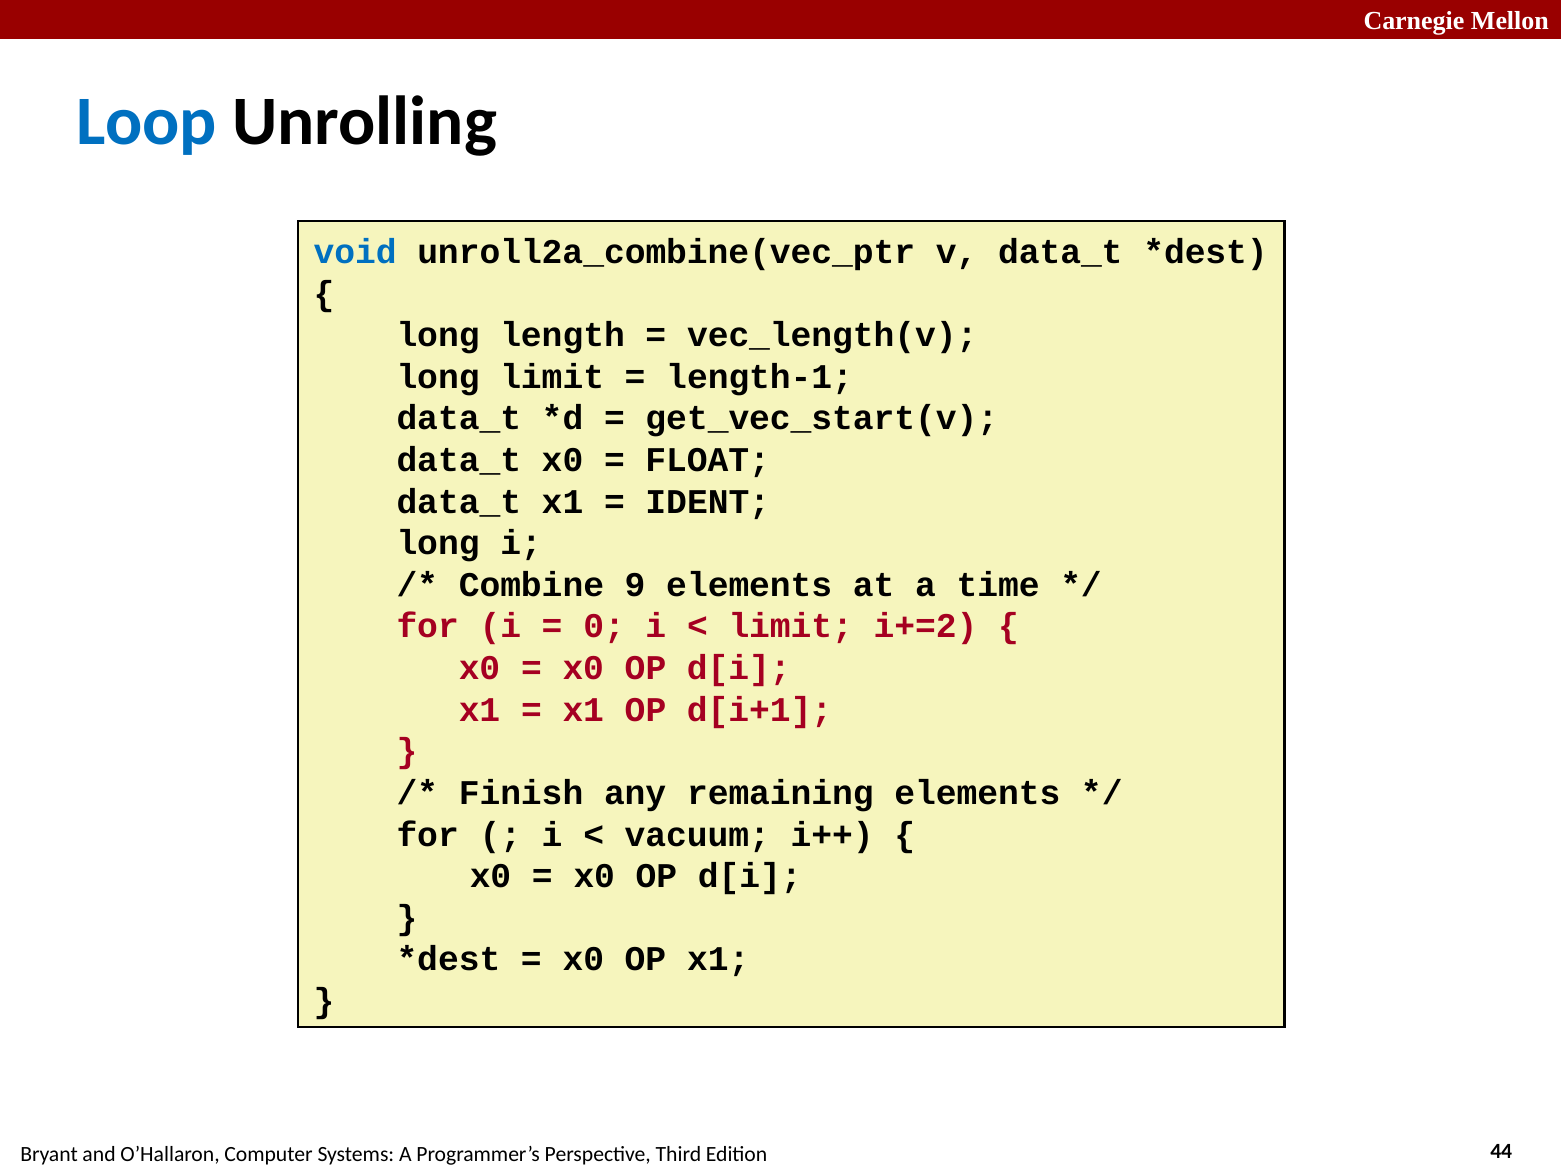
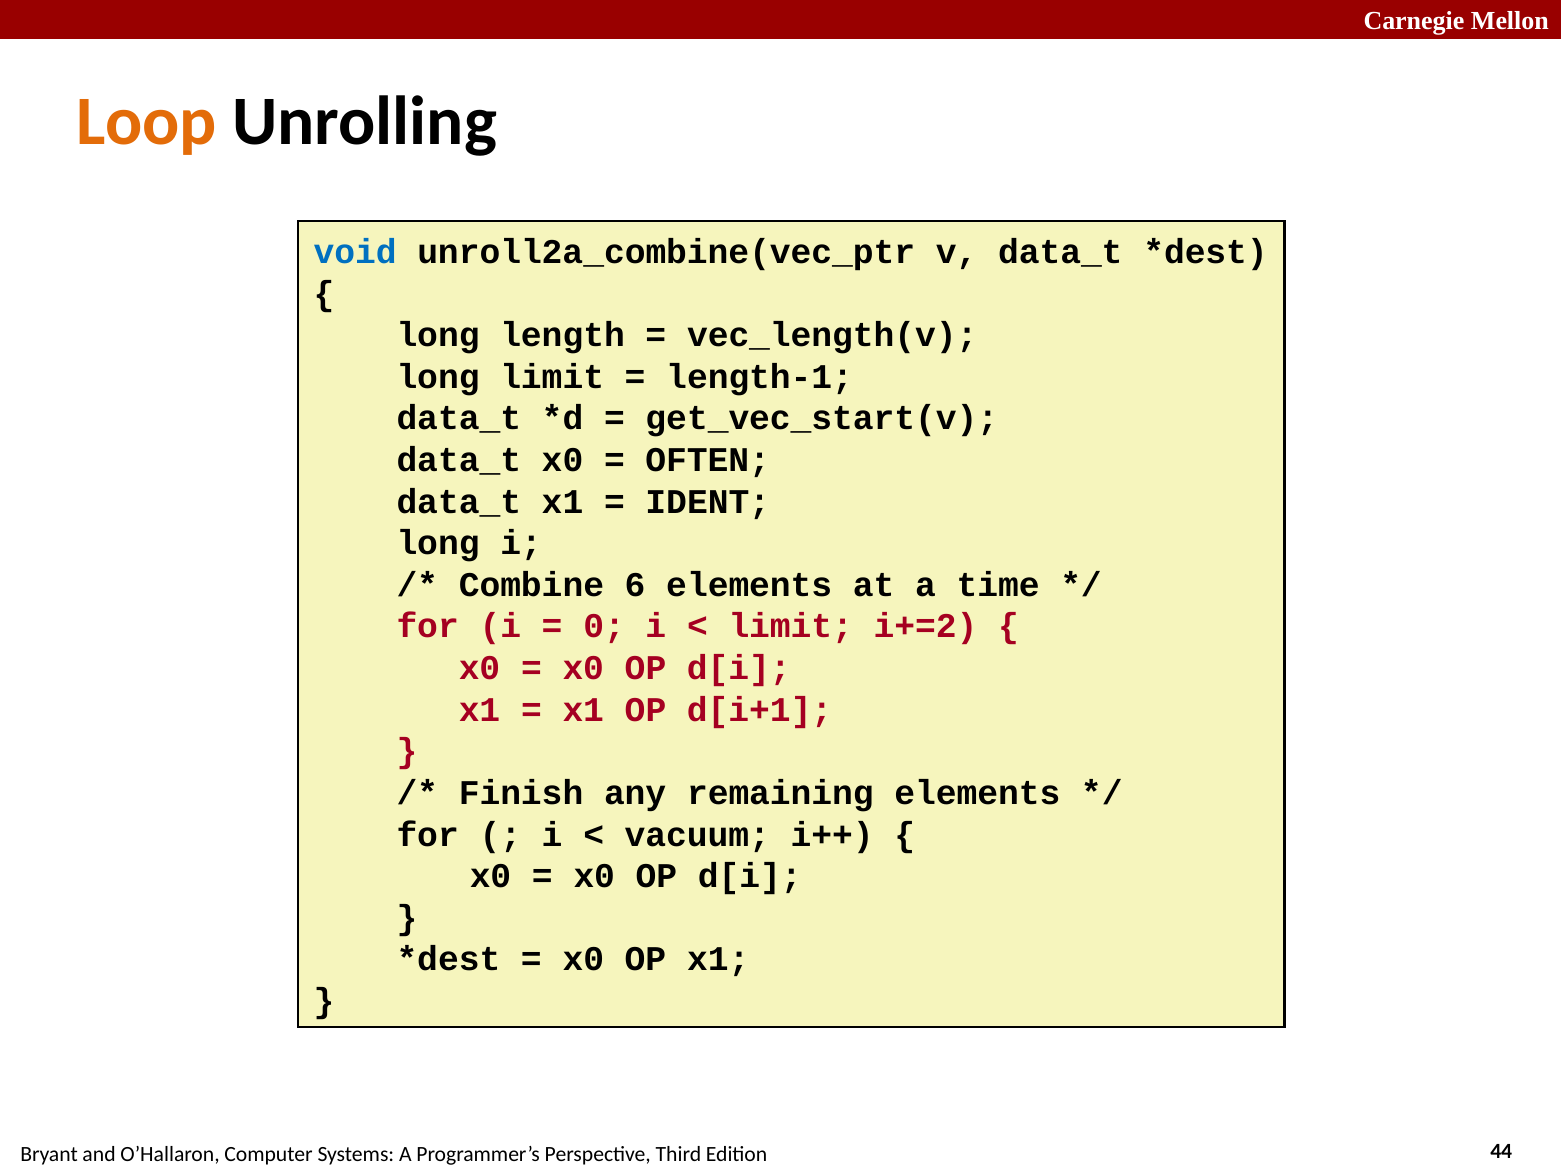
Loop colour: blue -> orange (147, 122)
FLOAT: FLOAT -> OFTEN (708, 460)
9: 9 -> 6 (635, 585)
